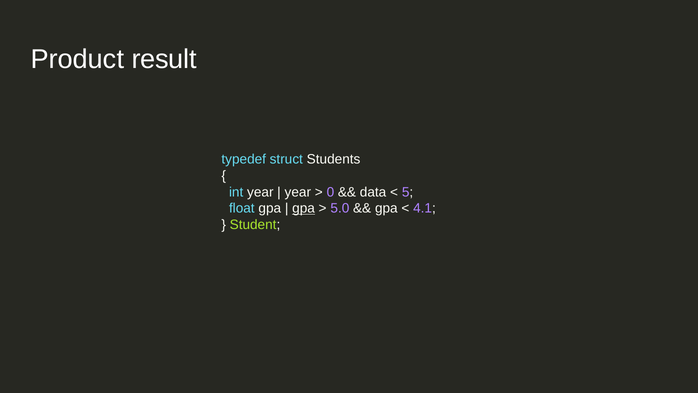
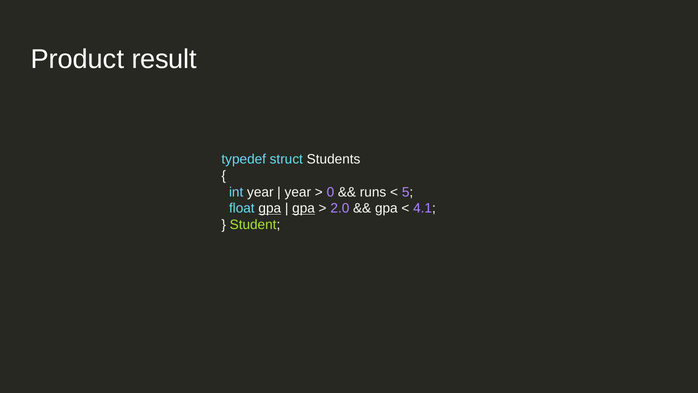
data: data -> runs (373, 192)
gpa underline: none -> present (270, 208)
5.0: 5.0 -> 2.0 (340, 208)
